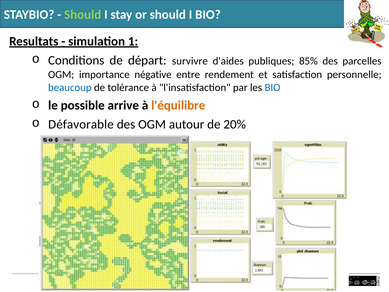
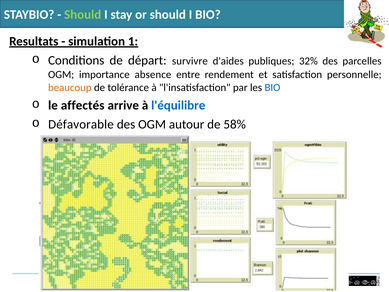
85%: 85% -> 32% (308, 61)
négative: négative -> absence (153, 74)
beaucoup colour: blue -> orange (70, 87)
possible: possible -> affectés (83, 105)
l'équilibre colour: orange -> blue (178, 105)
20%: 20% -> 58% (235, 124)
